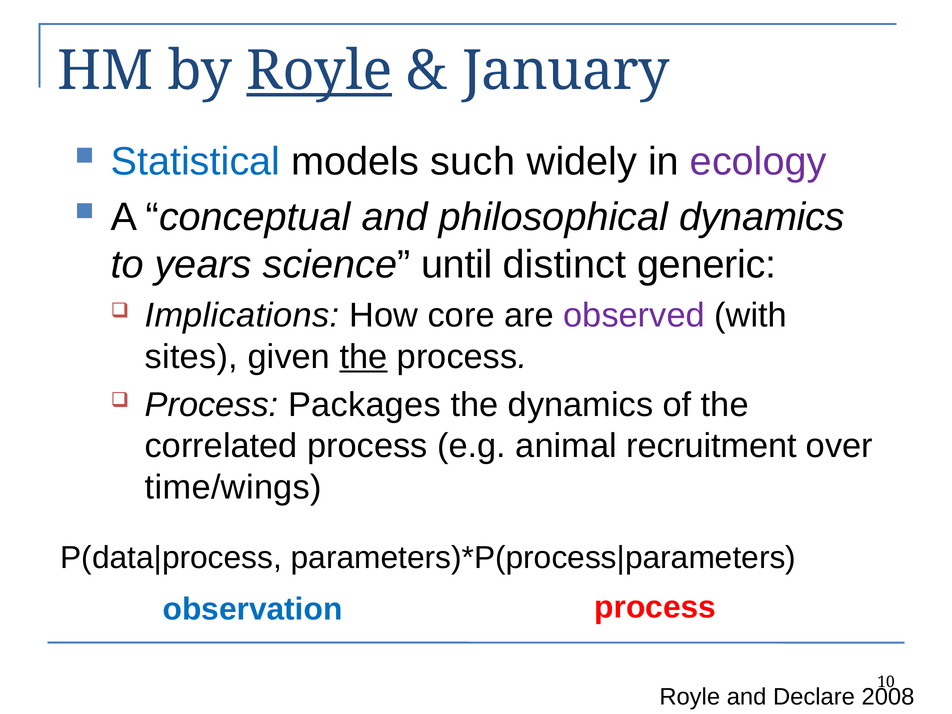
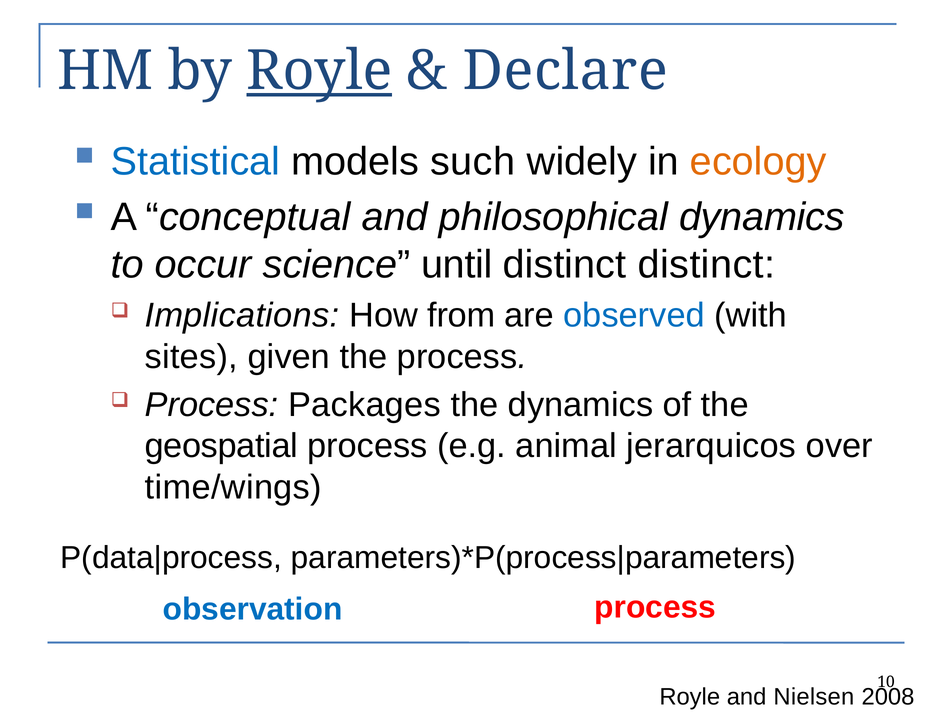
January: January -> Declare (565, 71)
ecology colour: purple -> orange (758, 161)
years: years -> occur (203, 265)
distinct generic: generic -> distinct (706, 265)
core: core -> from (461, 315)
observed colour: purple -> blue (634, 315)
the underline: present -> none (364, 357)
correlated: correlated -> geospatial (221, 446)
recruitment: recruitment -> jerarquicos (711, 446)
Declare: Declare -> Nielsen (814, 697)
